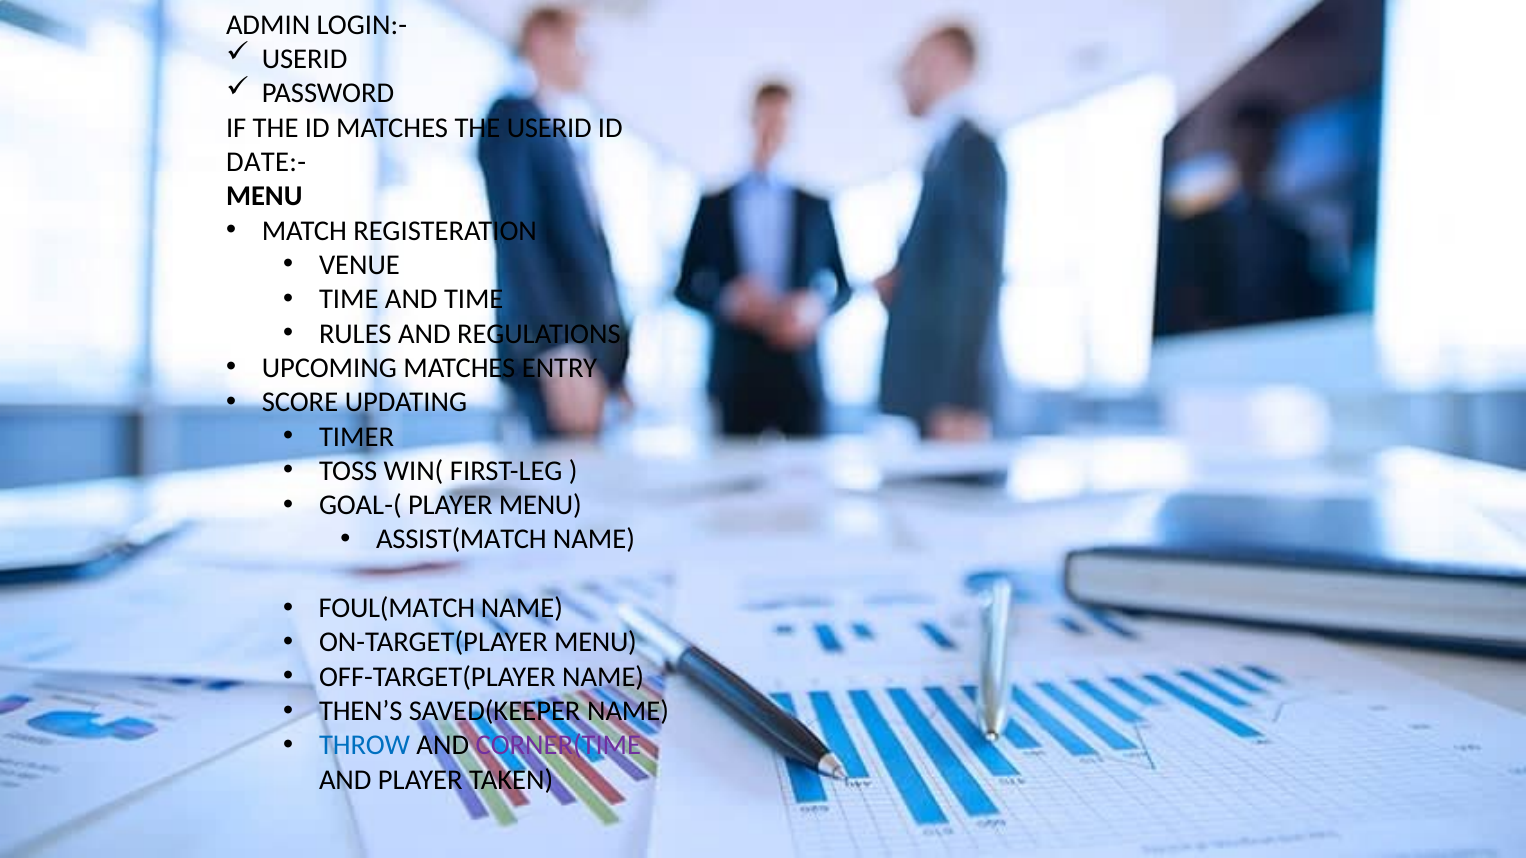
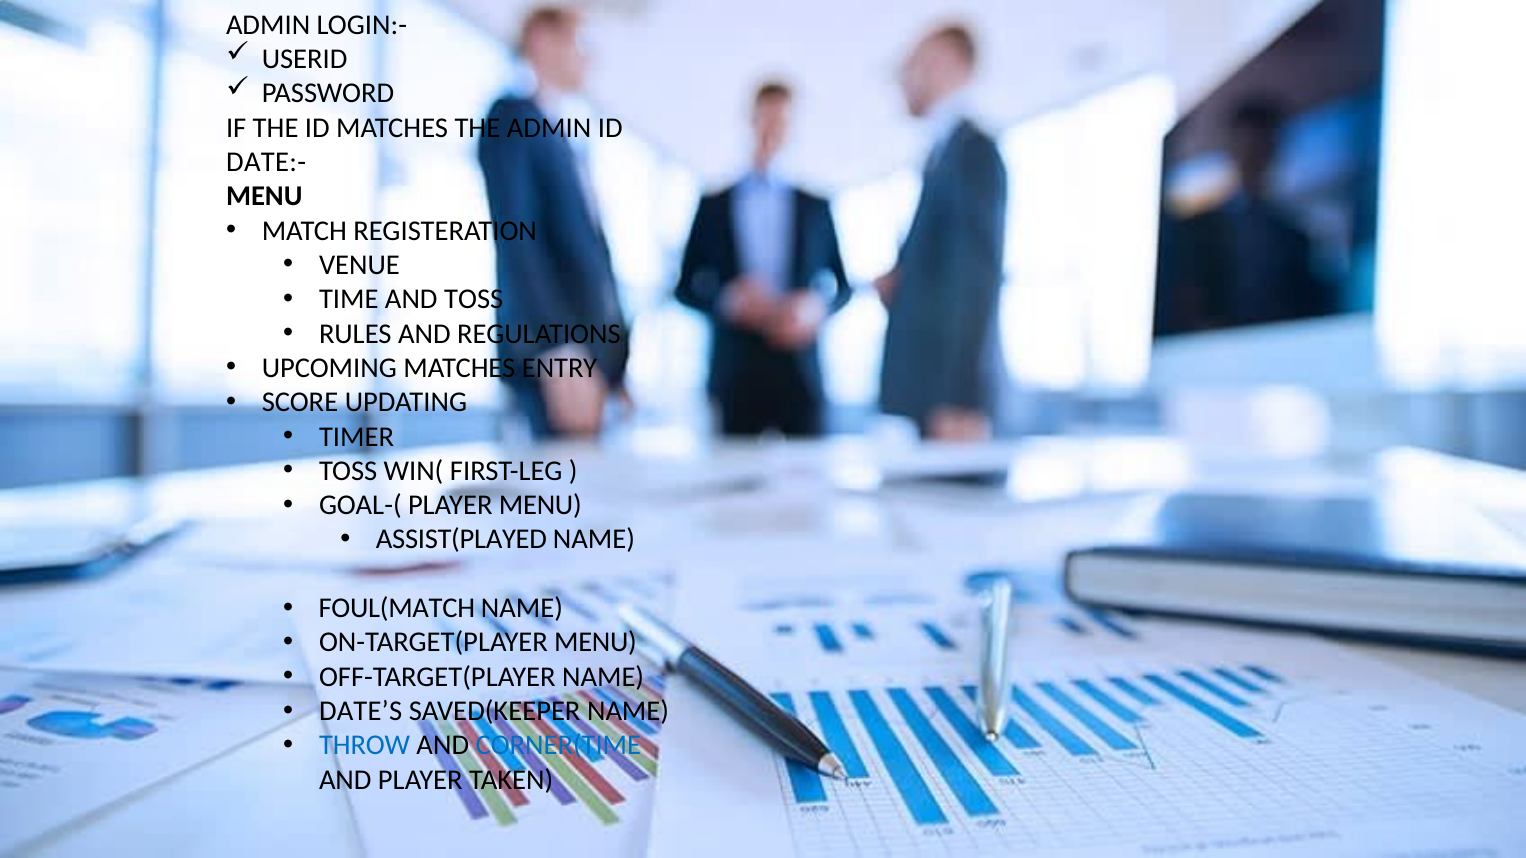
THE USERID: USERID -> ADMIN (549, 128)
AND TIME: TIME -> TOSS (474, 299)
ASSIST(MATCH: ASSIST(MATCH -> ASSIST(PLAYED (461, 540)
THEN’S: THEN’S -> DATE’S (361, 711)
CORNER(TIME colour: purple -> blue (558, 746)
